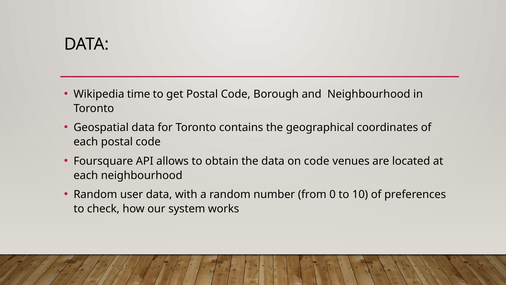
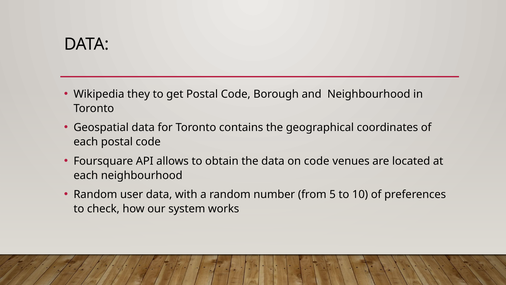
time: time -> they (139, 94)
0: 0 -> 5 (333, 194)
